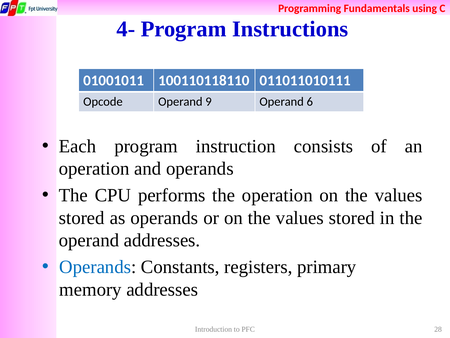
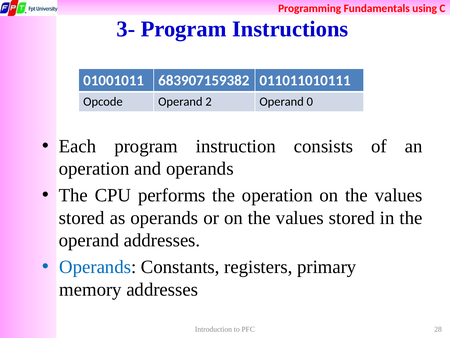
4-: 4- -> 3- (126, 29)
100110118110: 100110118110 -> 683907159382 (204, 80)
9: 9 -> 2 (209, 102)
6: 6 -> 0 (310, 102)
